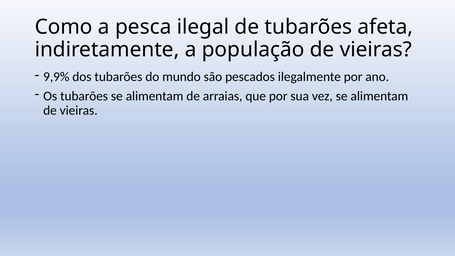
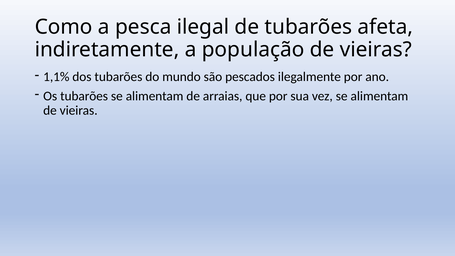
9,9%: 9,9% -> 1,1% (56, 77)
